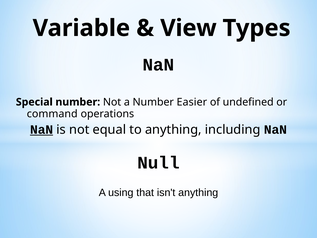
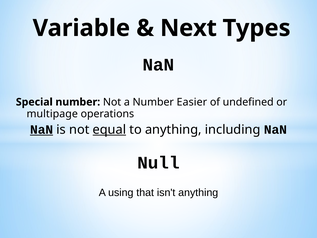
View: View -> Next (188, 28)
command: command -> multipage (52, 114)
equal underline: none -> present (109, 129)
